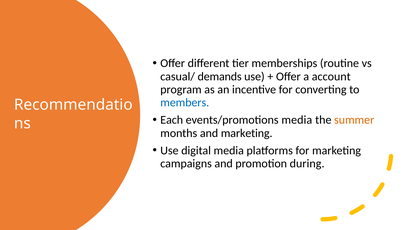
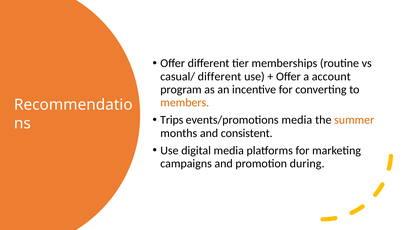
casual/ demands: demands -> different (220, 77)
members colour: blue -> orange (185, 103)
Each: Each -> Trips (172, 120)
and marketing: marketing -> consistent (247, 134)
